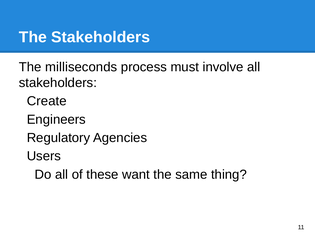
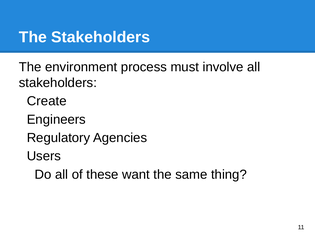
milliseconds: milliseconds -> environment (81, 67)
